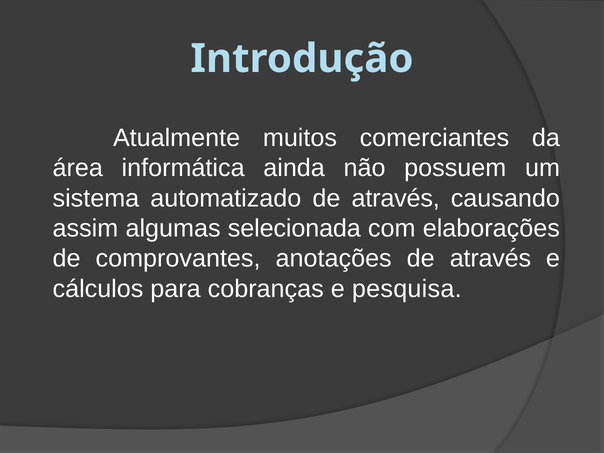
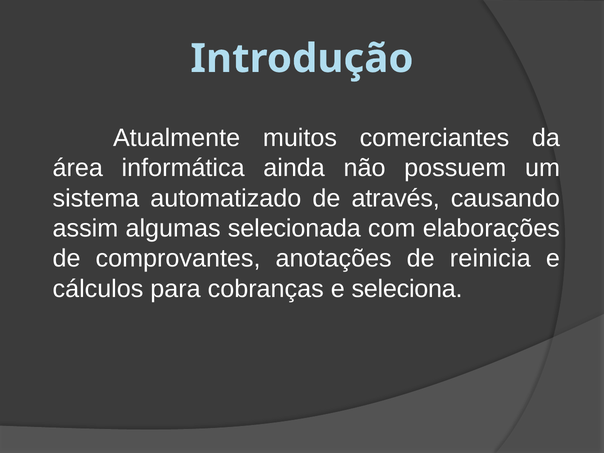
anotações de através: através -> reinicia (490, 259)
pesquisa: pesquisa -> seleciona (407, 289)
